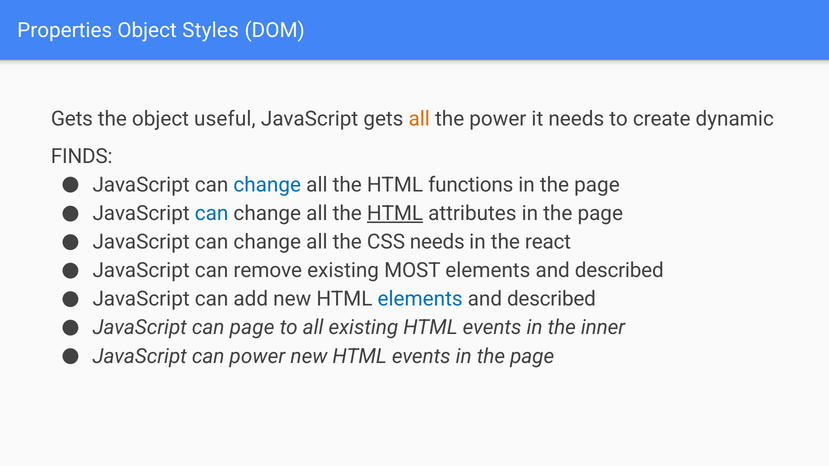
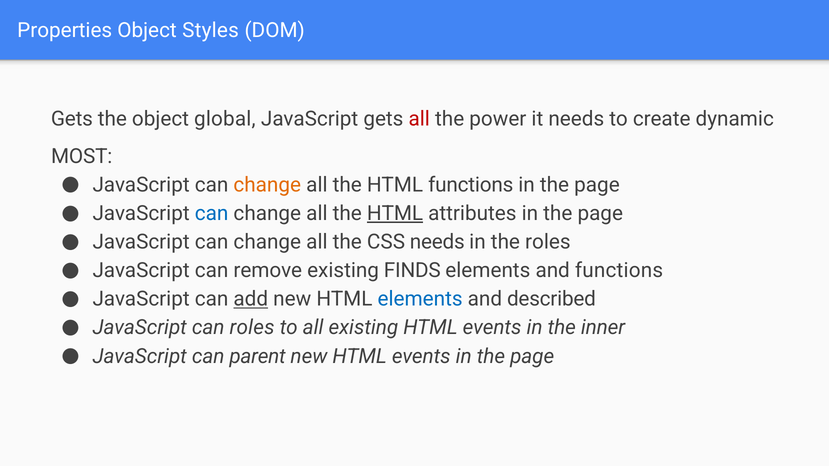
useful: useful -> global (225, 119)
all colour: orange -> red (419, 119)
FINDS: FINDS -> MOST (82, 156)
change colour: blue -> orange (267, 185)
the react: react -> roles (548, 242)
MOST: MOST -> FINDS (412, 271)
described: described -> functions (619, 271)
add underline: none -> present (251, 299)
can page: page -> roles (252, 328)
can power: power -> parent (258, 356)
